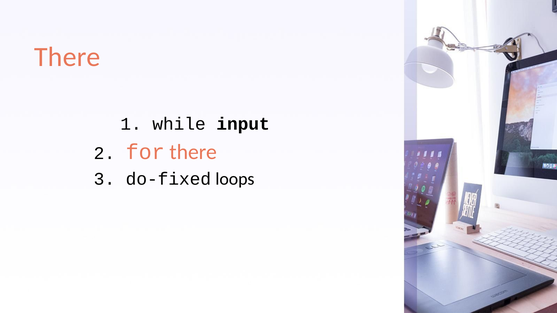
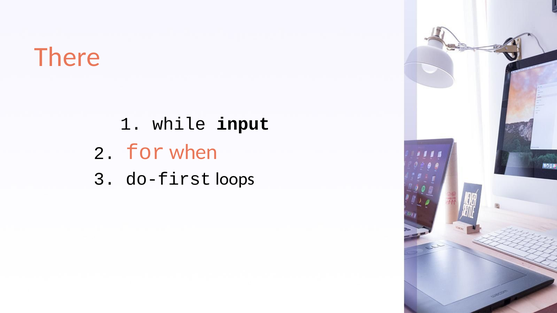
for there: there -> when (193, 152)
do-fixed: do-fixed -> do-first (169, 179)
